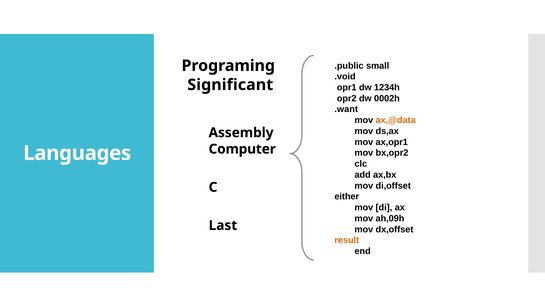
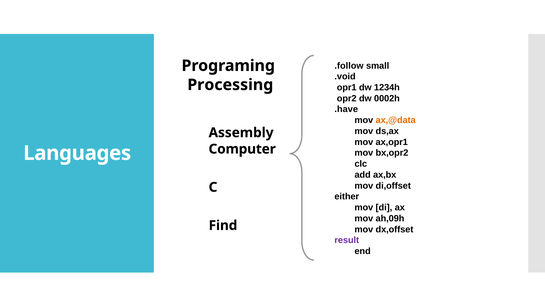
.public: .public -> .follow (349, 66)
Significant: Significant -> Processing (230, 85)
.want: .want -> .have (346, 109)
Last: Last -> Find (223, 225)
result colour: orange -> purple (347, 240)
